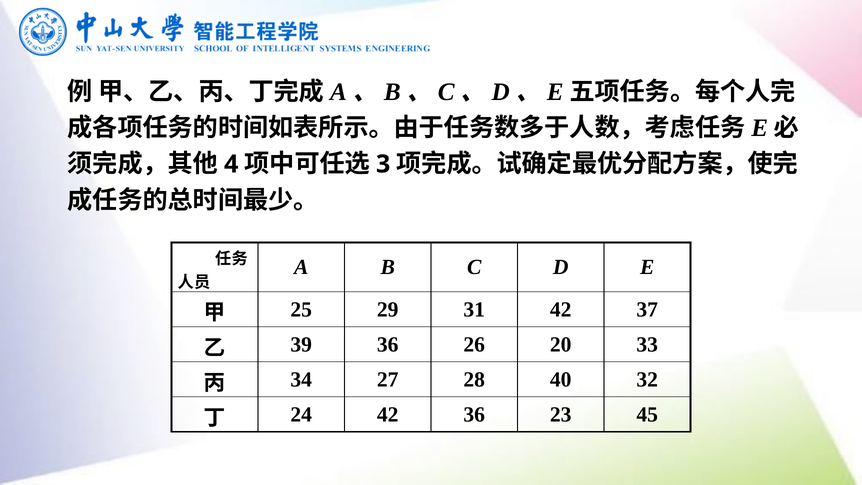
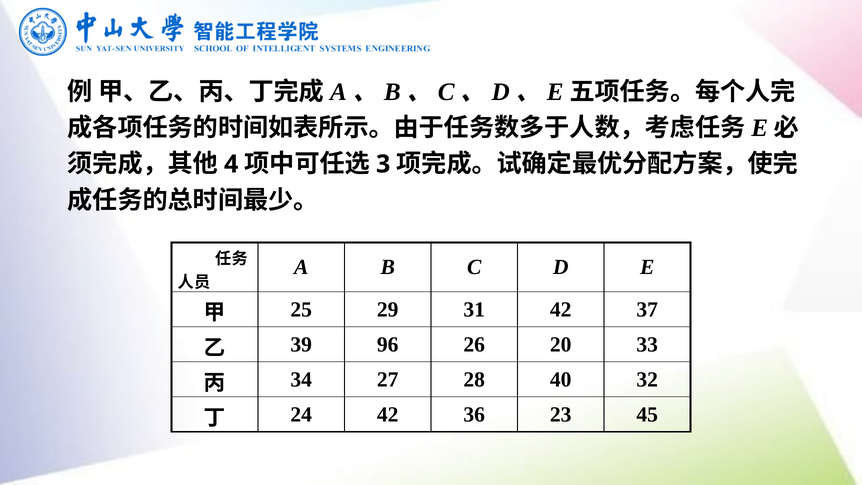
39 36: 36 -> 96 (388, 344)
